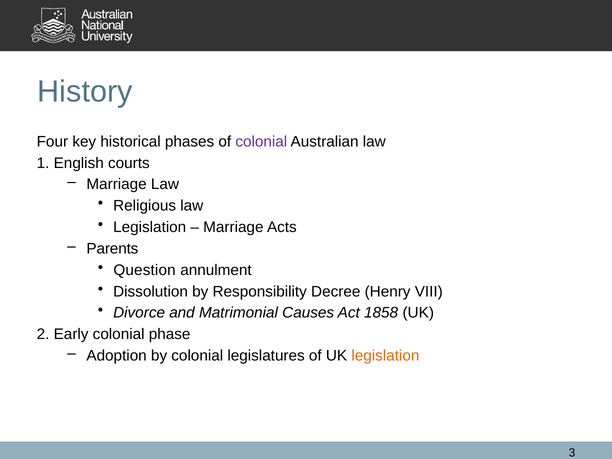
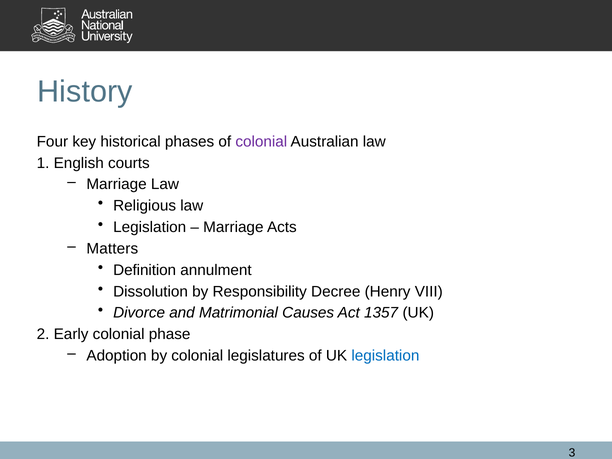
Parents: Parents -> Matters (112, 249)
Question: Question -> Definition (145, 270)
1858: 1858 -> 1357 (381, 313)
legislation colour: orange -> blue (385, 356)
